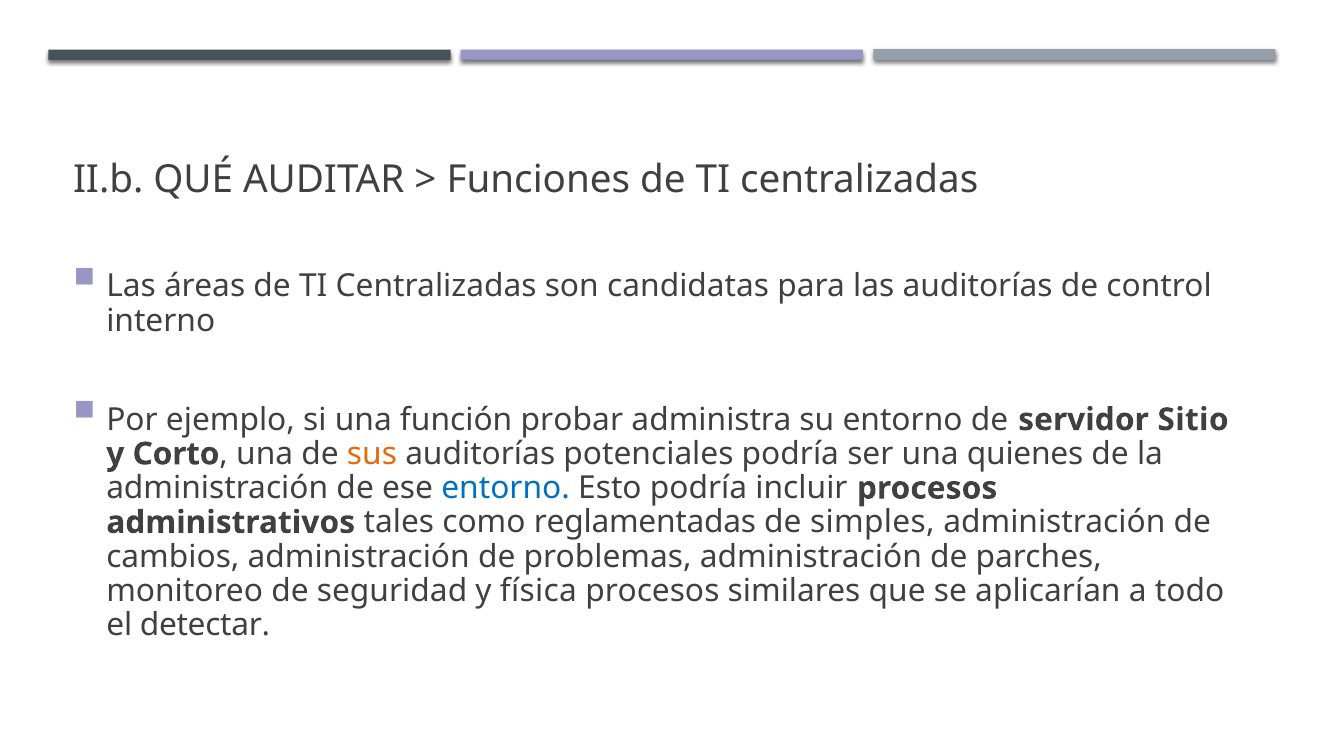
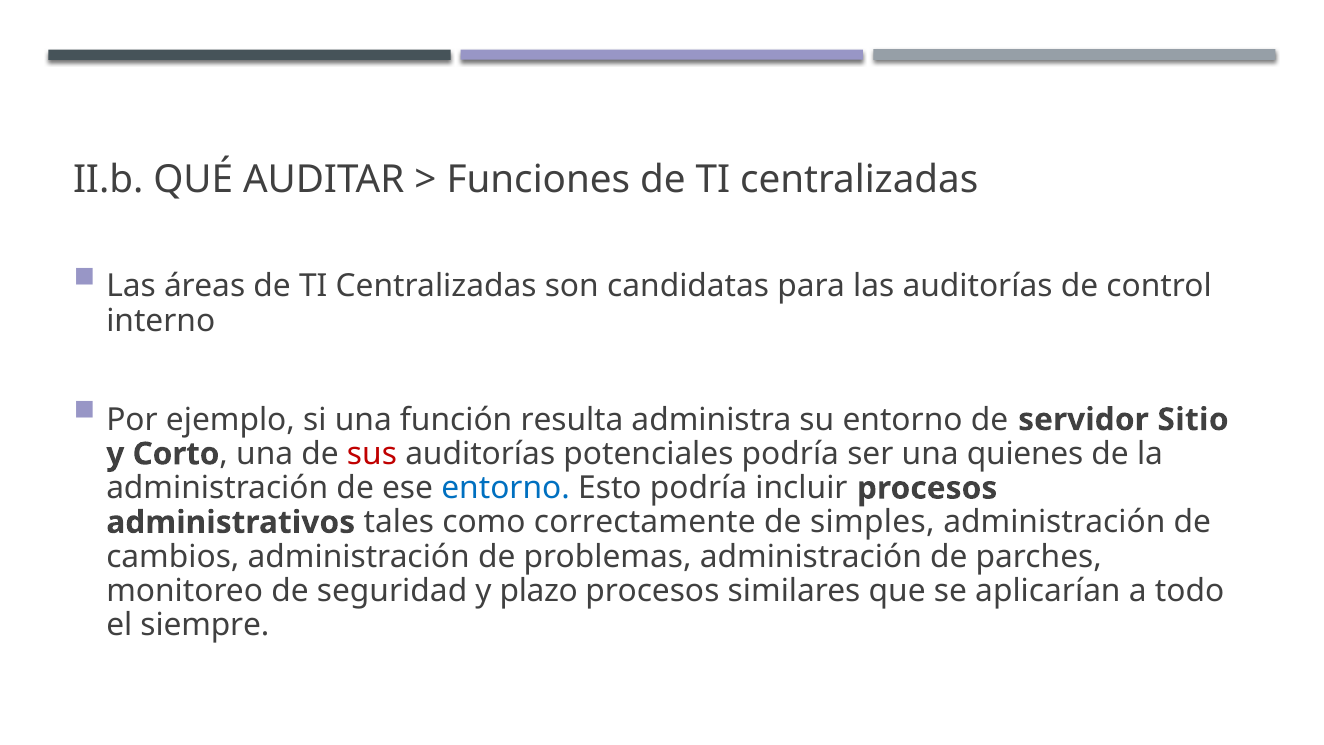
probar: probar -> resulta (572, 420)
sus colour: orange -> red (372, 454)
reglamentadas: reglamentadas -> correctamente (645, 522)
física: física -> plazo (539, 591)
detectar: detectar -> siempre (205, 625)
